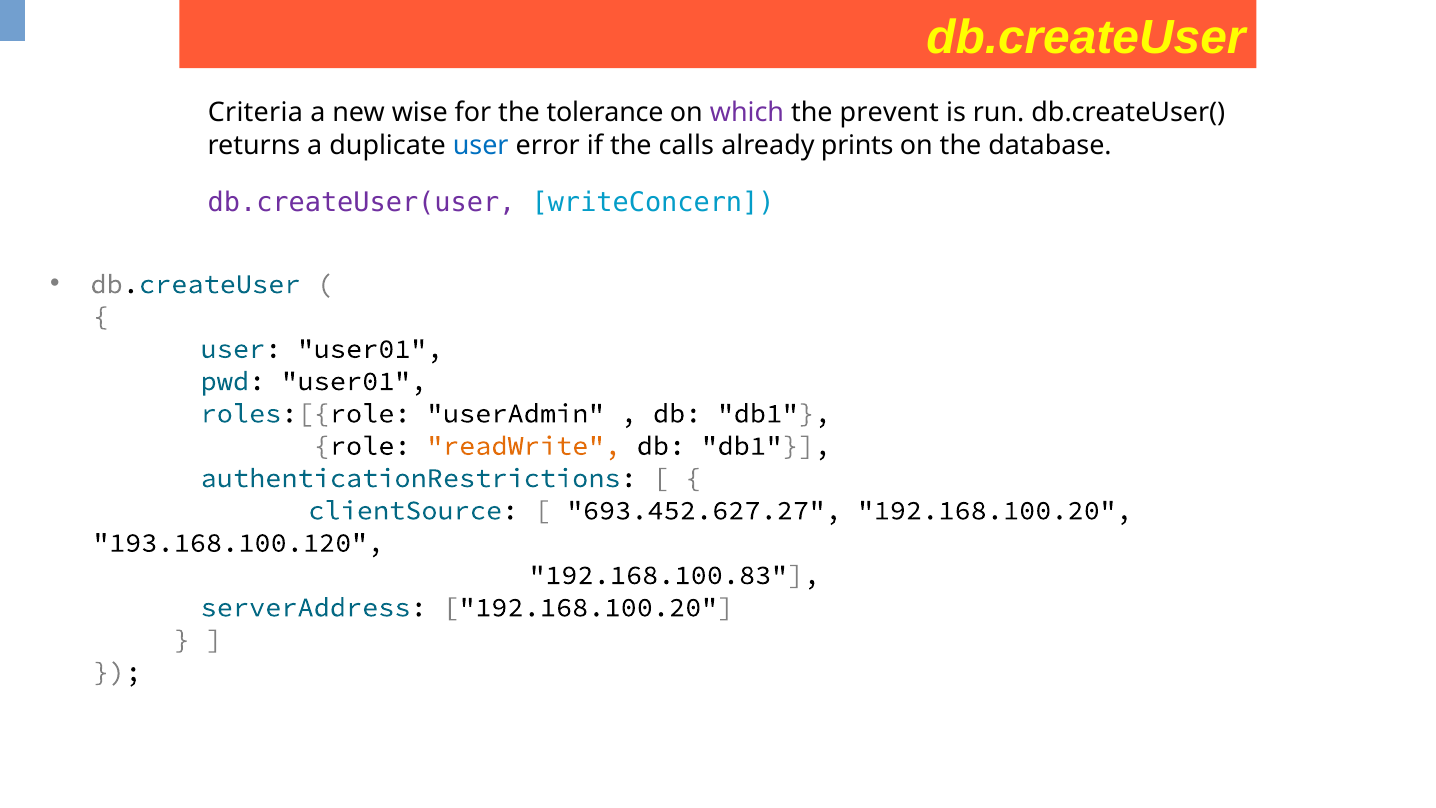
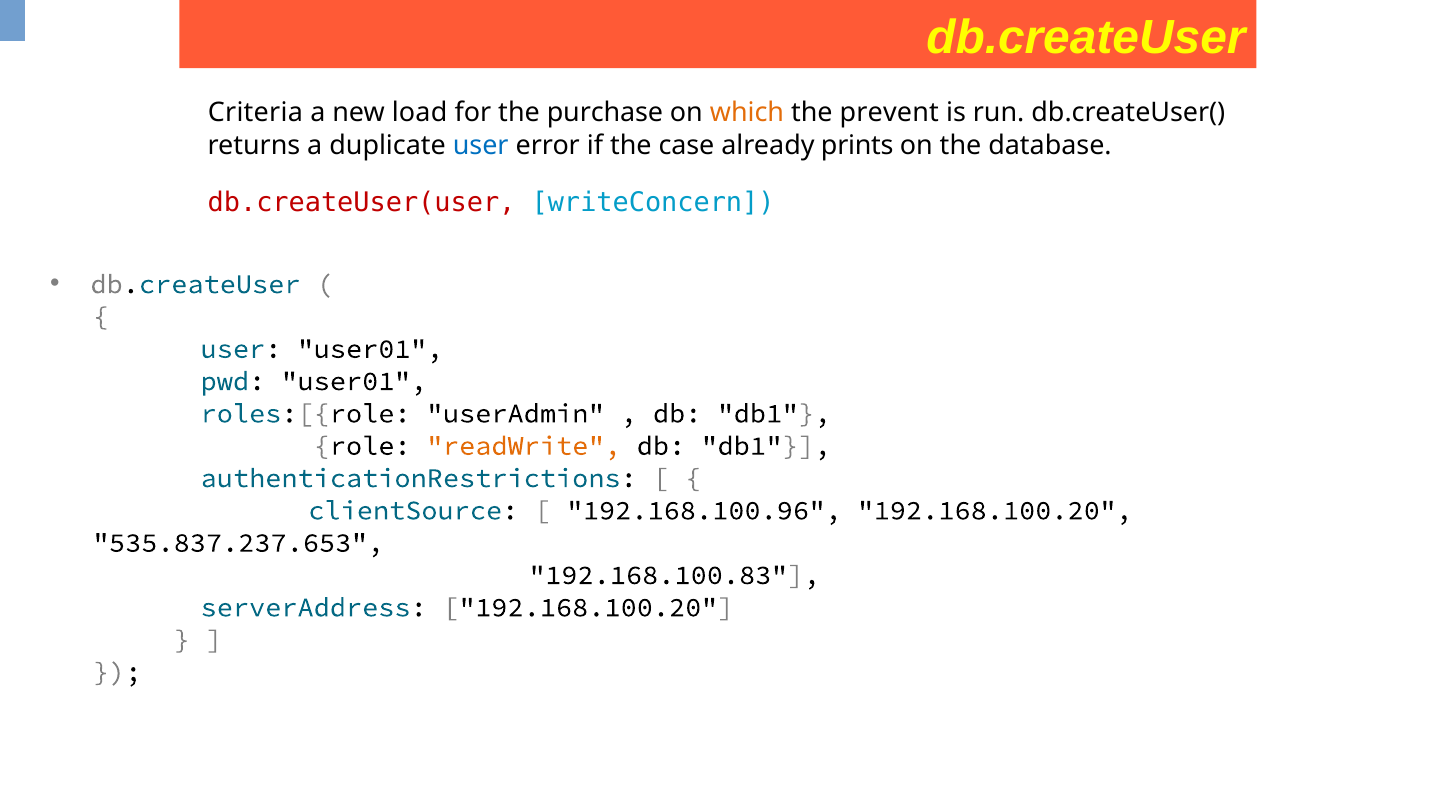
wise: wise -> load (420, 113)
tolerance: tolerance -> purchase (605, 113)
which colour: purple -> orange (747, 113)
calls: calls -> case (686, 145)
db.createUser(user colour: purple -> red (362, 203)
693.452.627.27: 693.452.627.27 -> 192.168.100.96 (704, 510)
193.168.100.120: 193.168.100.120 -> 535.837.237.653 (238, 543)
